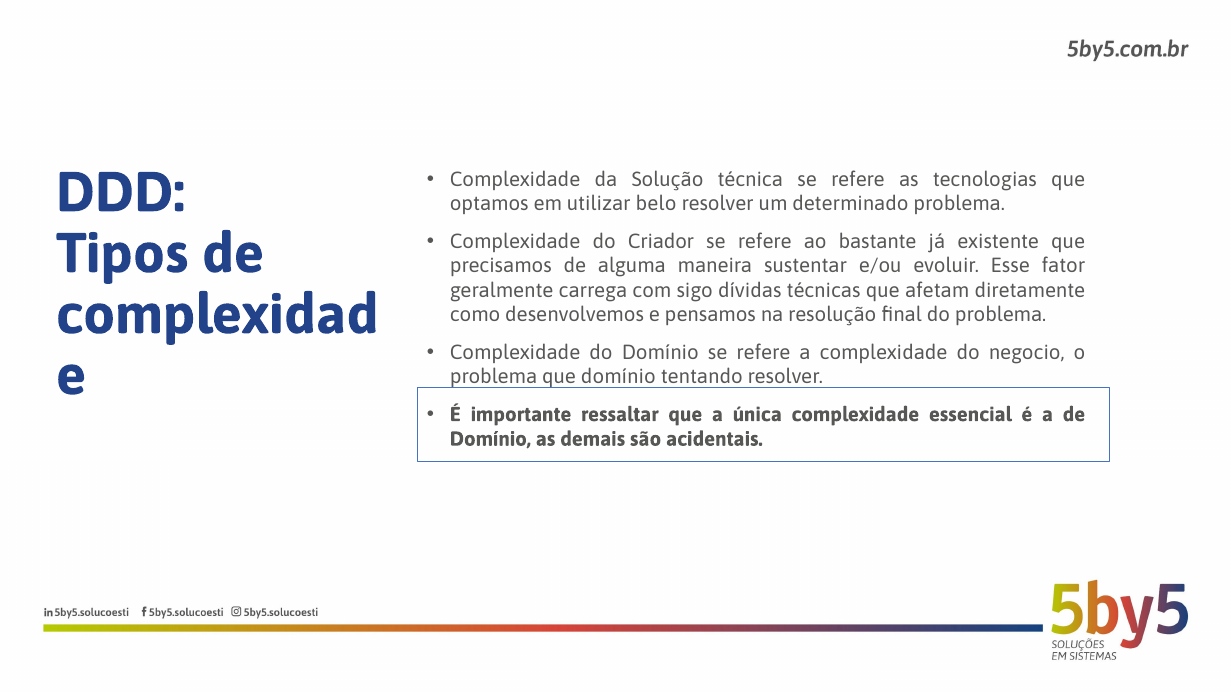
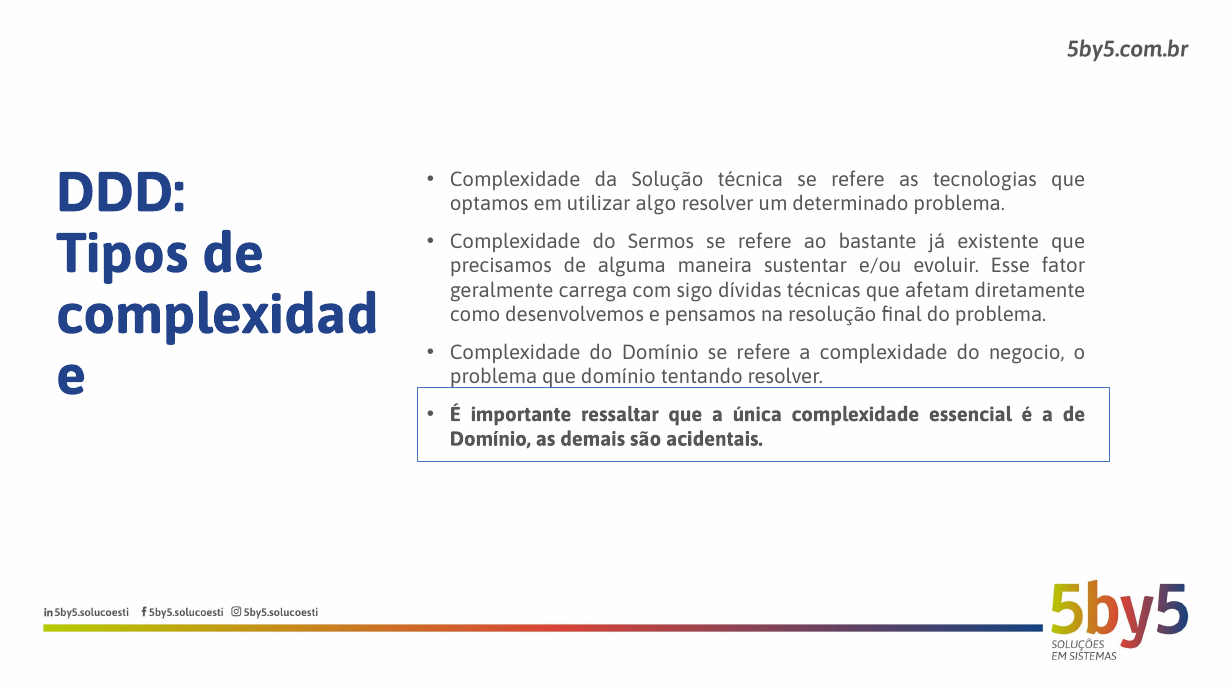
belo: belo -> algo (656, 204)
Criador: Criador -> Sermos (661, 242)
